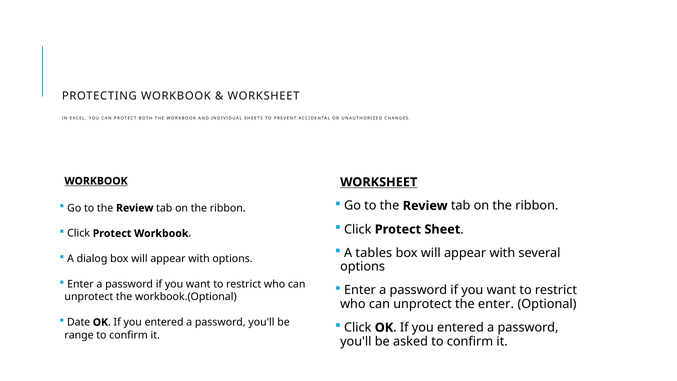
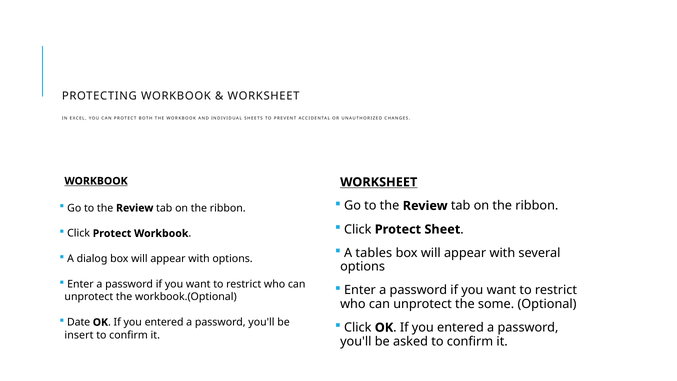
the enter: enter -> some (496, 304)
range: range -> insert (79, 335)
